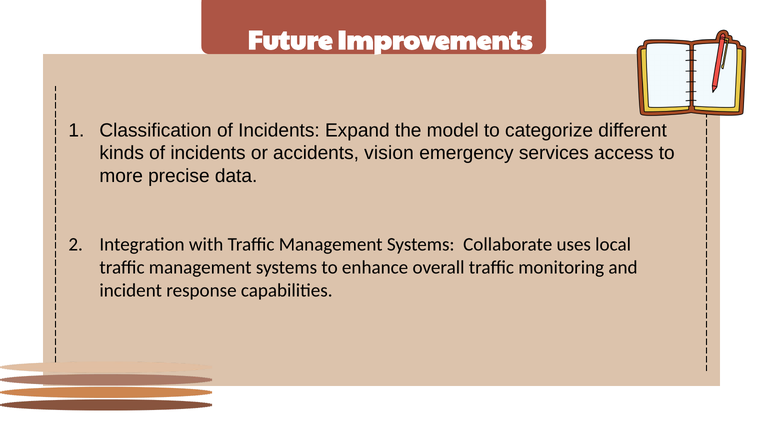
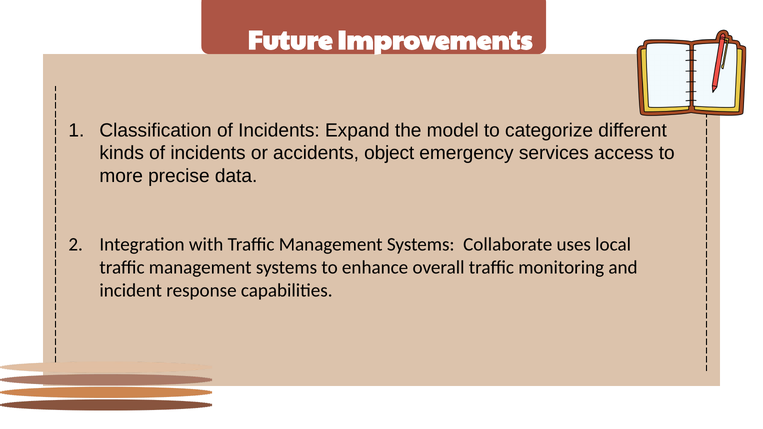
vision: vision -> object (389, 153)
